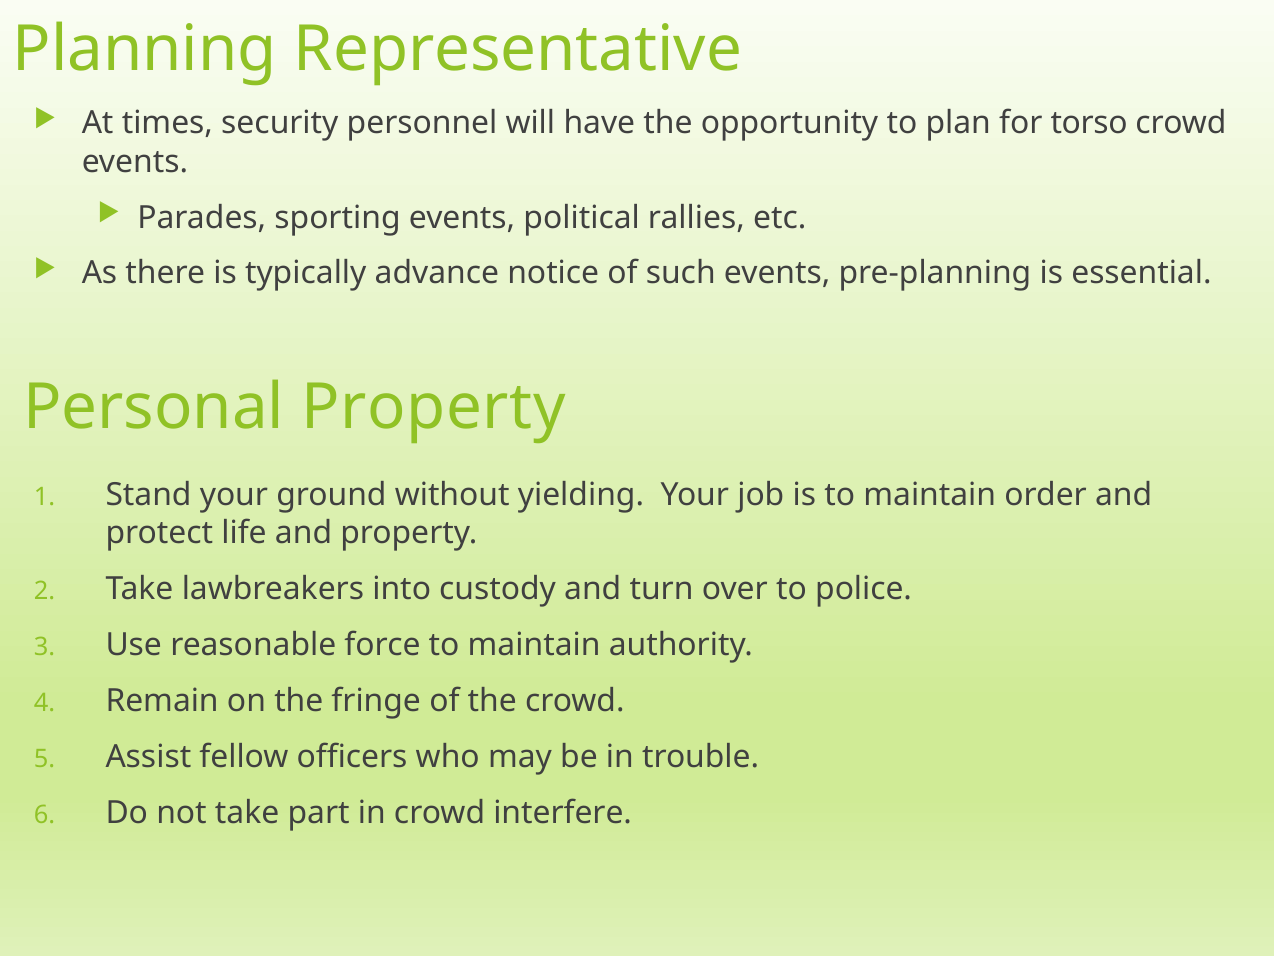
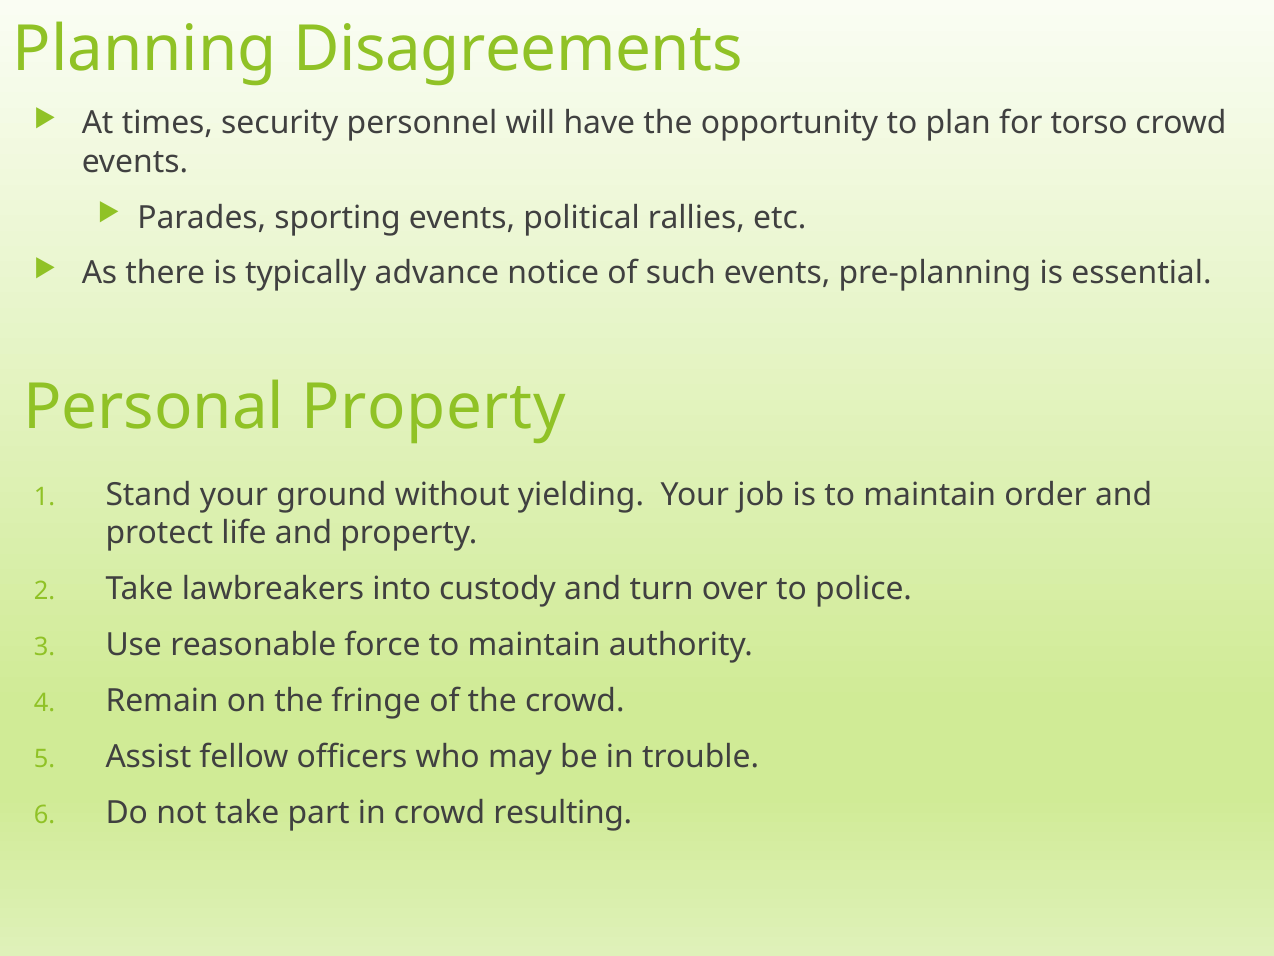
Representative: Representative -> Disagreements (518, 49)
interfere: interfere -> resulting (563, 813)
